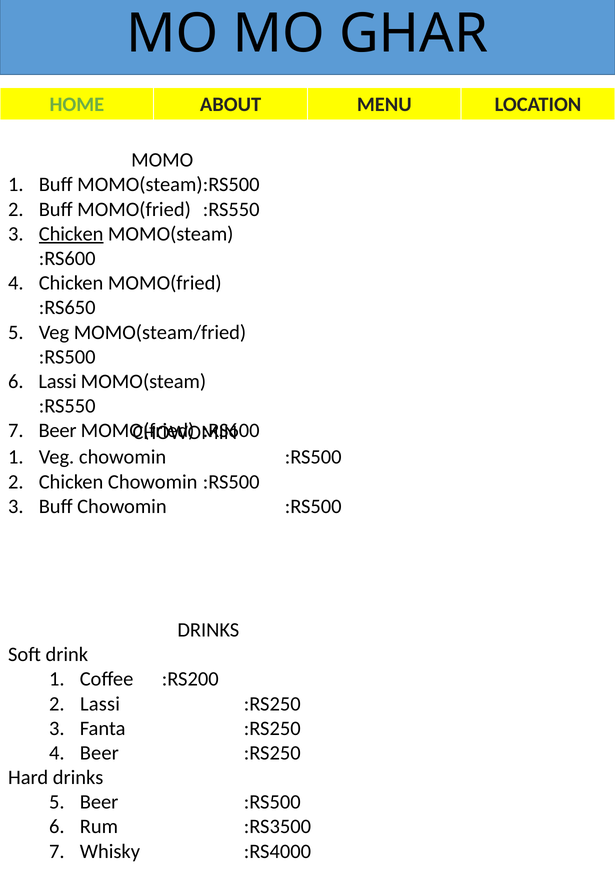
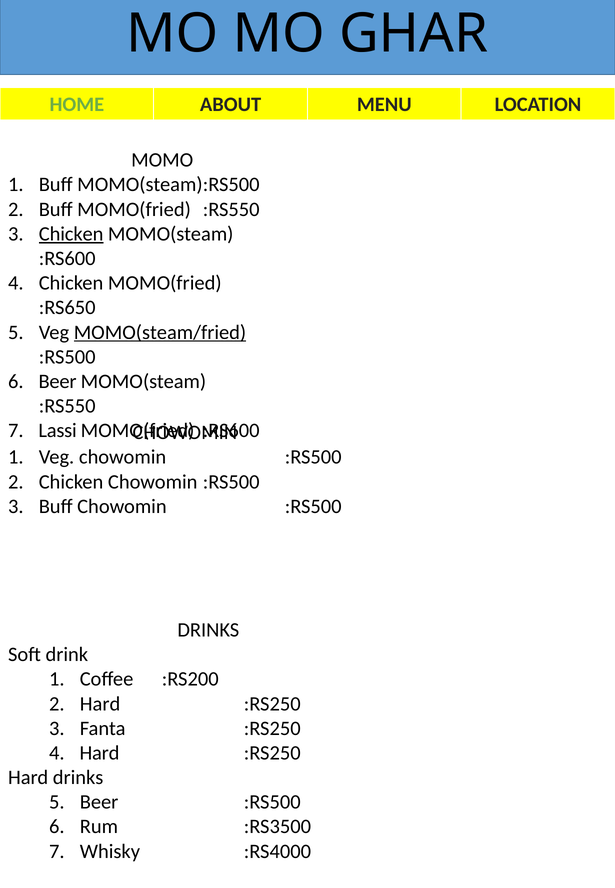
MOMO(steam/fried underline: none -> present (160, 332)
Lassi: Lassi -> Beer (58, 382)
Beer: Beer -> Lassi (58, 431)
Lassi: Lassi -> Hard (100, 704)
Beer: Beer -> Hard (99, 753)
